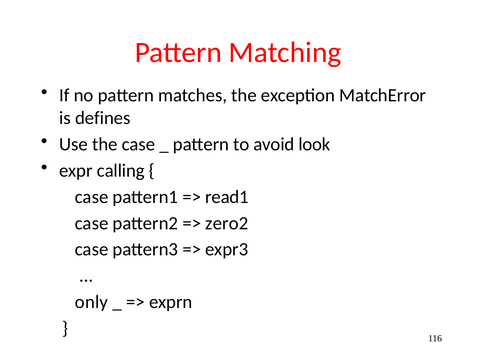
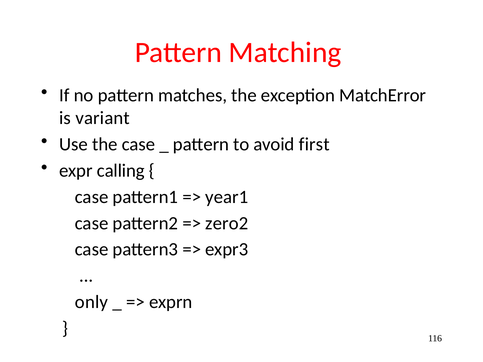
defines: defines -> variant (103, 118)
look: look -> first (314, 144)
read1: read1 -> year1 (227, 197)
